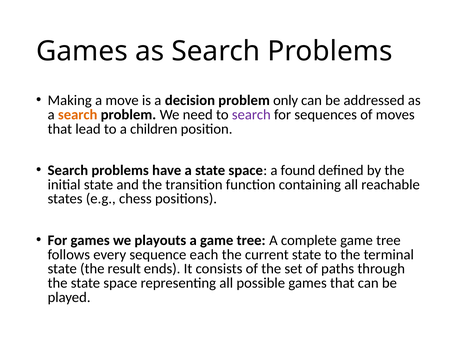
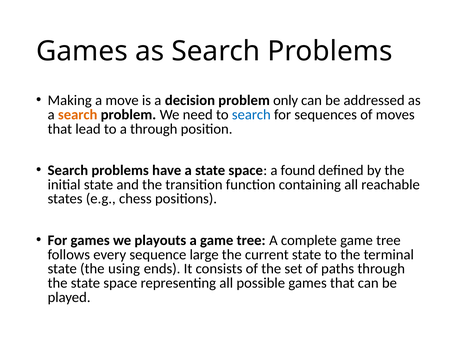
search colour: purple -> blue (251, 115)
a children: children -> through (154, 129)
each: each -> large (204, 255)
result: result -> using (124, 269)
